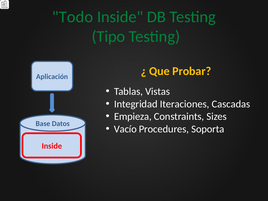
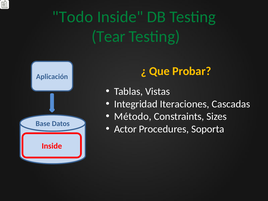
Tipo: Tipo -> Tear (108, 37)
Empieza: Empieza -> Método (133, 117)
Vacío: Vacío -> Actor (125, 129)
